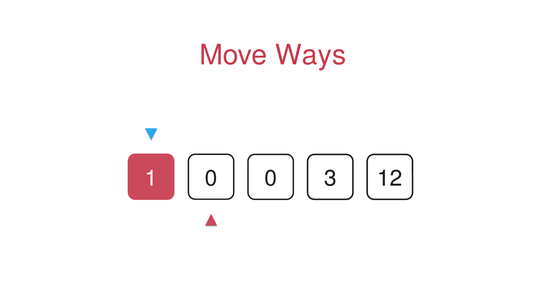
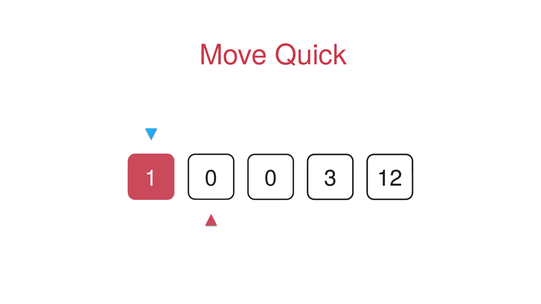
Ways: Ways -> Quick (311, 55)
